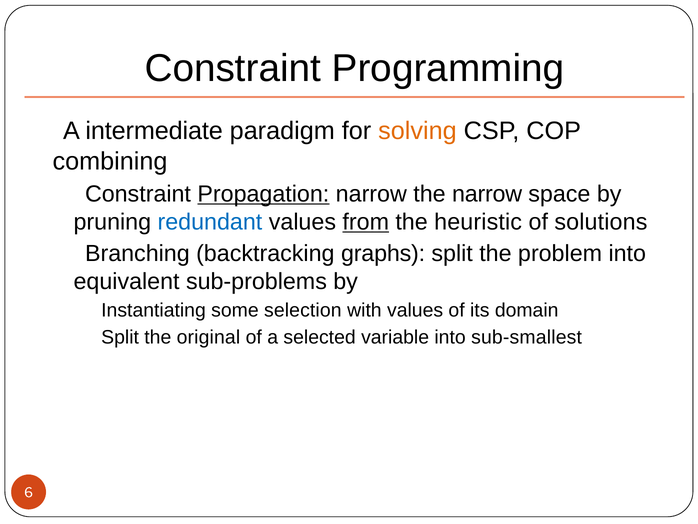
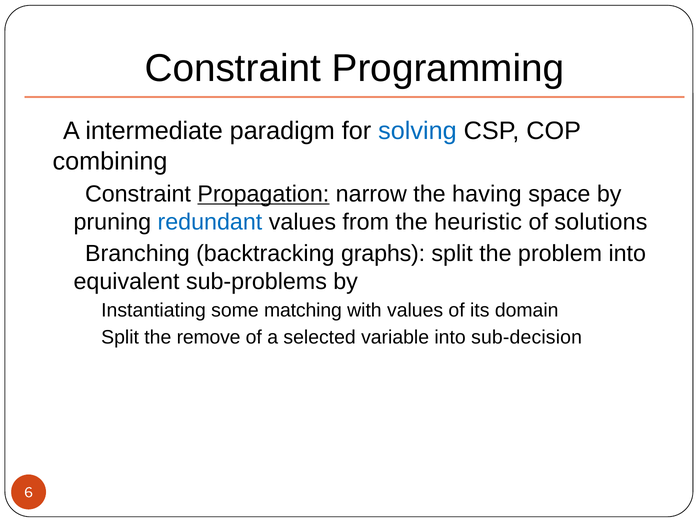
solving colour: orange -> blue (417, 131)
the narrow: narrow -> having (487, 194)
from underline: present -> none (366, 222)
selection: selection -> matching (303, 310)
original: original -> remove (209, 337)
sub-smallest: sub-smallest -> sub-decision (527, 337)
